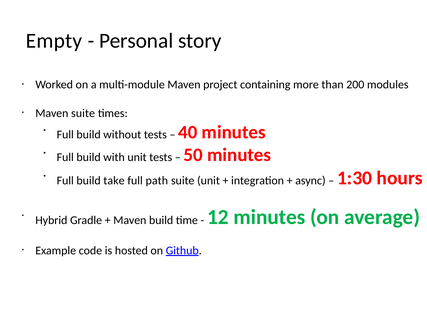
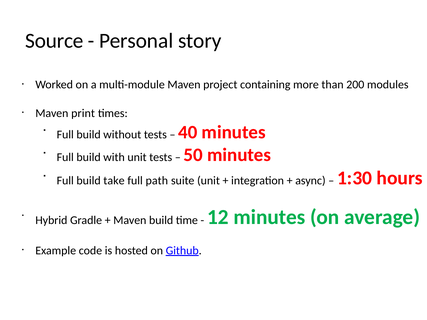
Empty: Empty -> Source (54, 41)
Maven suite: suite -> print (83, 113)
